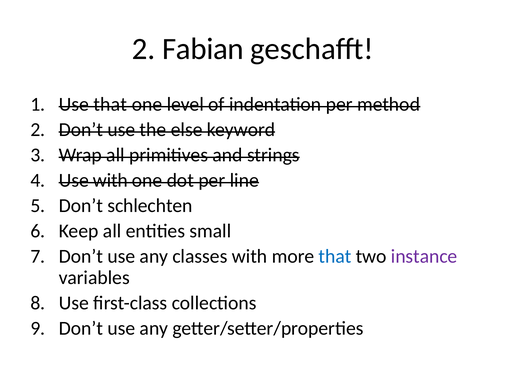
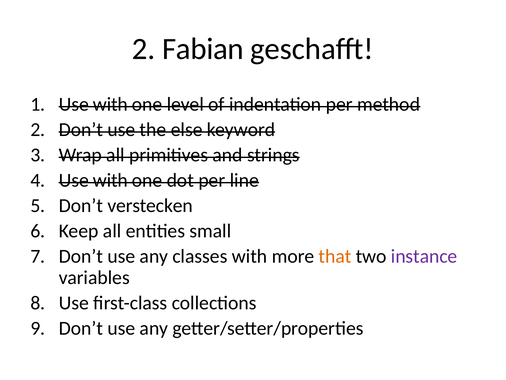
that: that -> with (110, 104)
schlechten: schlechten -> verstecken (150, 205)
that colour: blue -> orange (335, 256)
